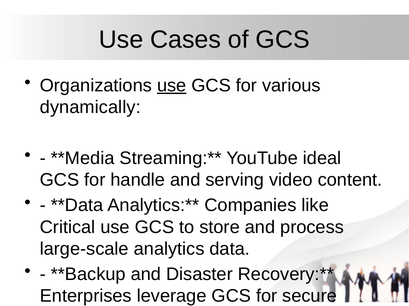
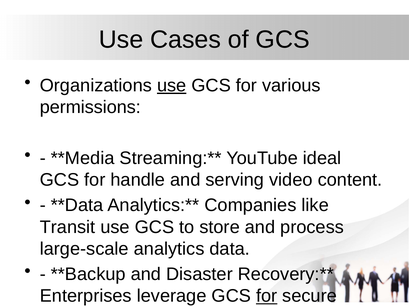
dynamically: dynamically -> permissions (90, 108)
Critical: Critical -> Transit (68, 228)
for underline: none -> present (267, 297)
